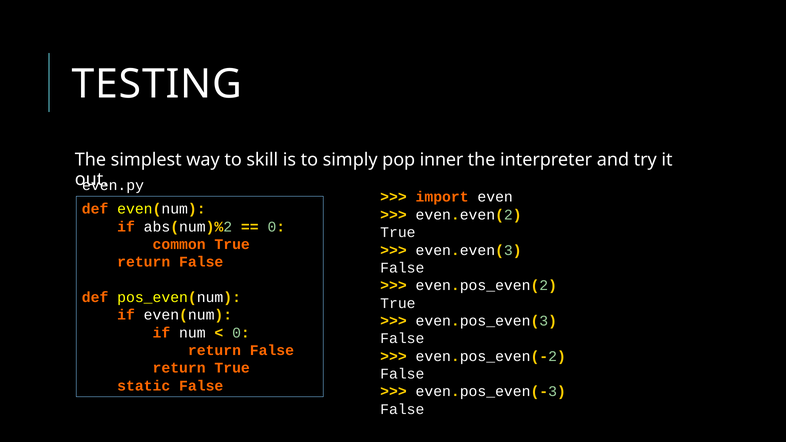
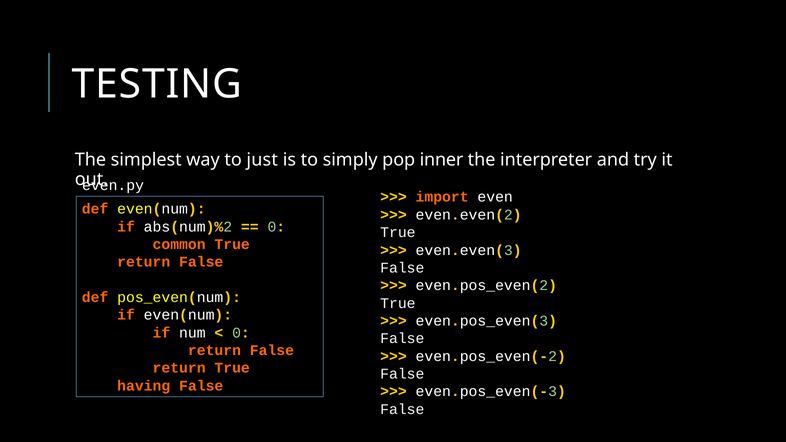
skill: skill -> just (262, 160)
static: static -> having (144, 386)
